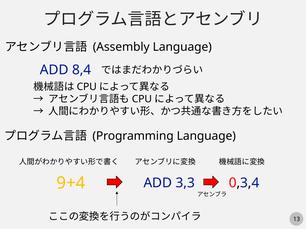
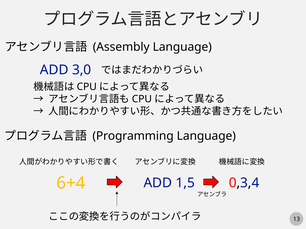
8,4: 8,4 -> 3,0 (82, 70)
9+4: 9+4 -> 6+4 (71, 183)
3,3: 3,3 -> 1,5 (185, 183)
